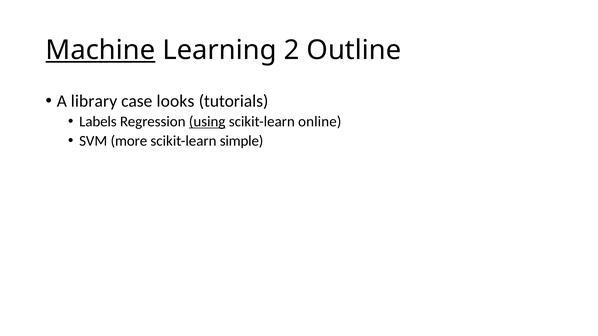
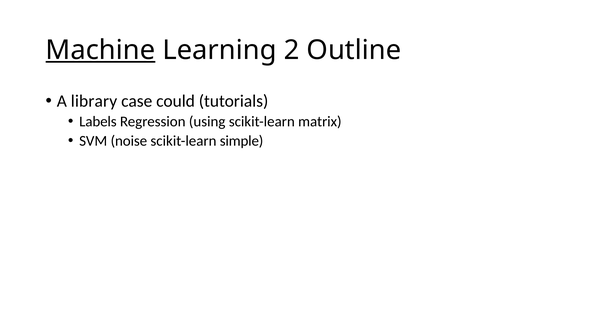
looks: looks -> could (176, 101)
using underline: present -> none (207, 122)
online: online -> matrix (320, 122)
more: more -> noise (129, 141)
